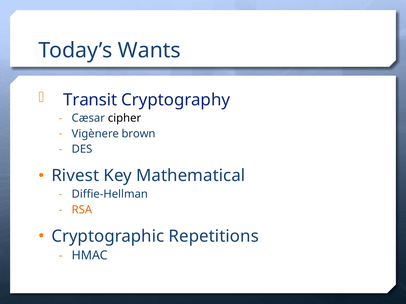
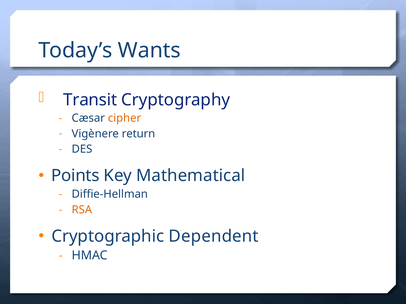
cipher colour: black -> orange (125, 118)
brown: brown -> return (138, 134)
Rivest: Rivest -> Points (75, 176)
Repetitions: Repetitions -> Dependent (214, 237)
